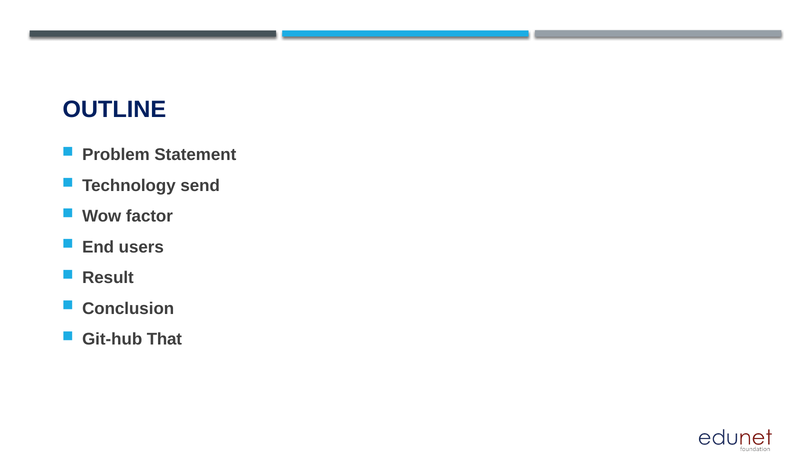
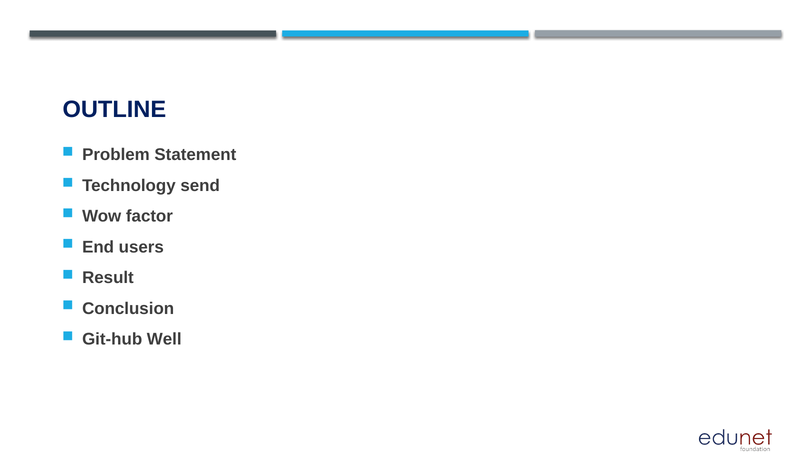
That: That -> Well (164, 339)
